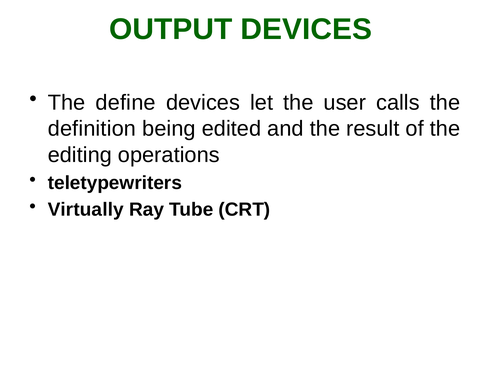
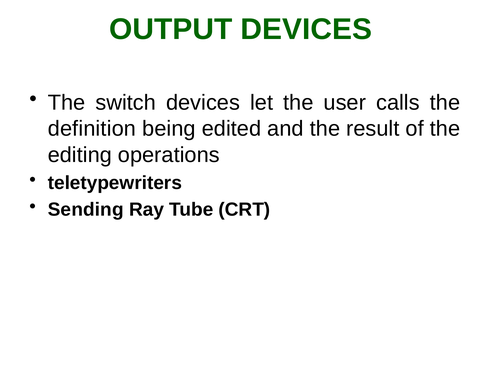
define: define -> switch (126, 103)
Virtually: Virtually -> Sending (86, 210)
